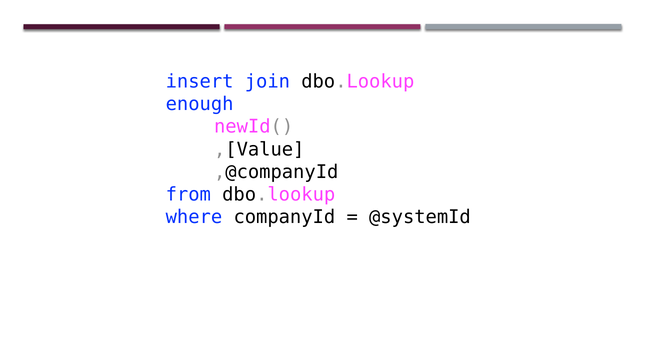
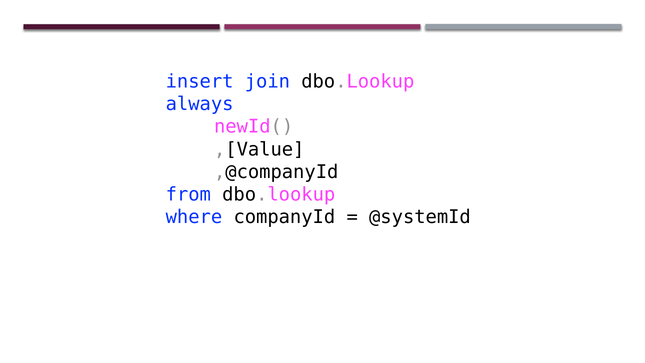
enough: enough -> always (200, 104)
